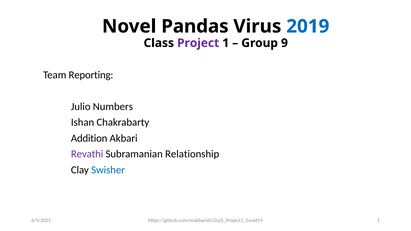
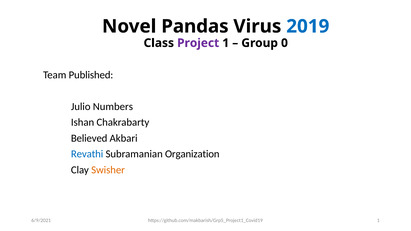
9: 9 -> 0 (284, 43)
Reporting: Reporting -> Published (91, 75)
Addition: Addition -> Believed (89, 138)
Revathi colour: purple -> blue (87, 154)
Relationship: Relationship -> Organization (192, 154)
Swisher colour: blue -> orange (108, 170)
